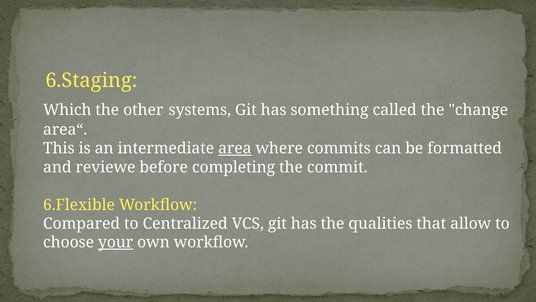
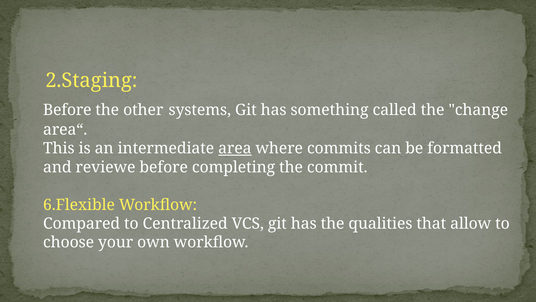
6.Staging: 6.Staging -> 2.Staging (92, 80)
Which: Which -> Before (67, 110)
your underline: present -> none (116, 242)
